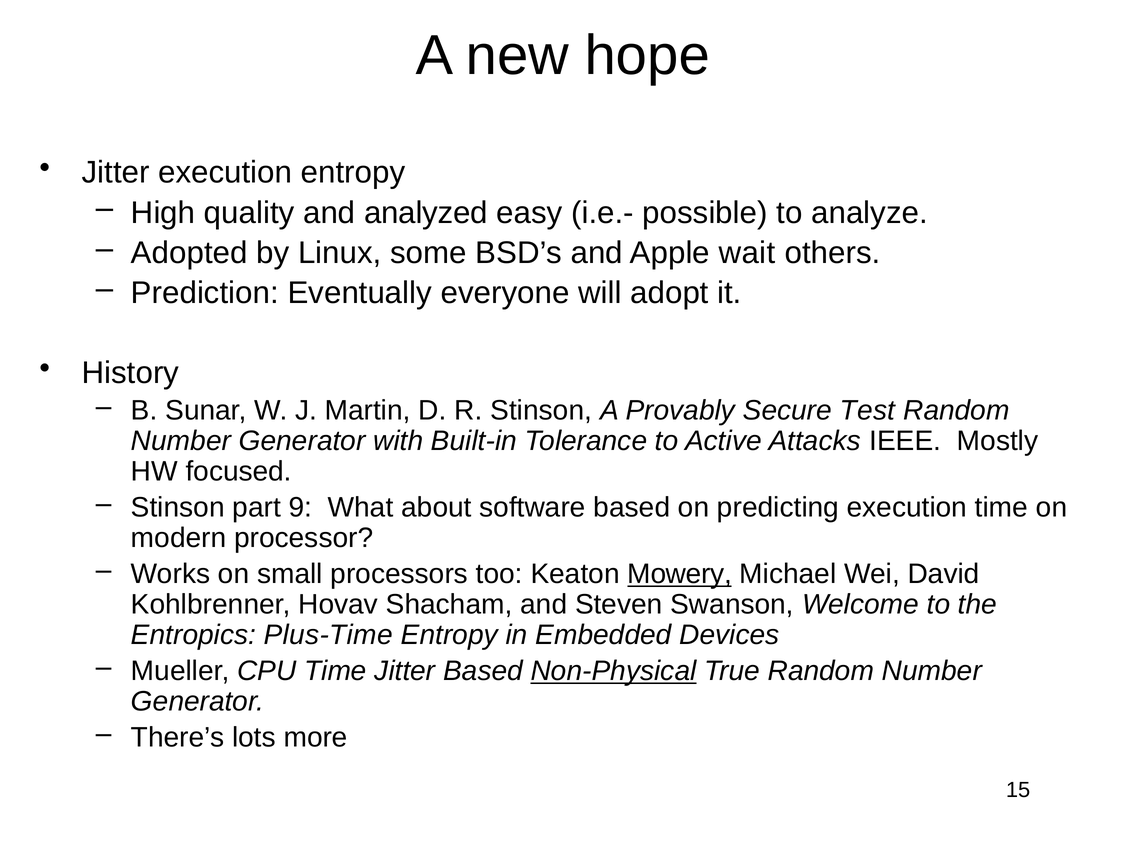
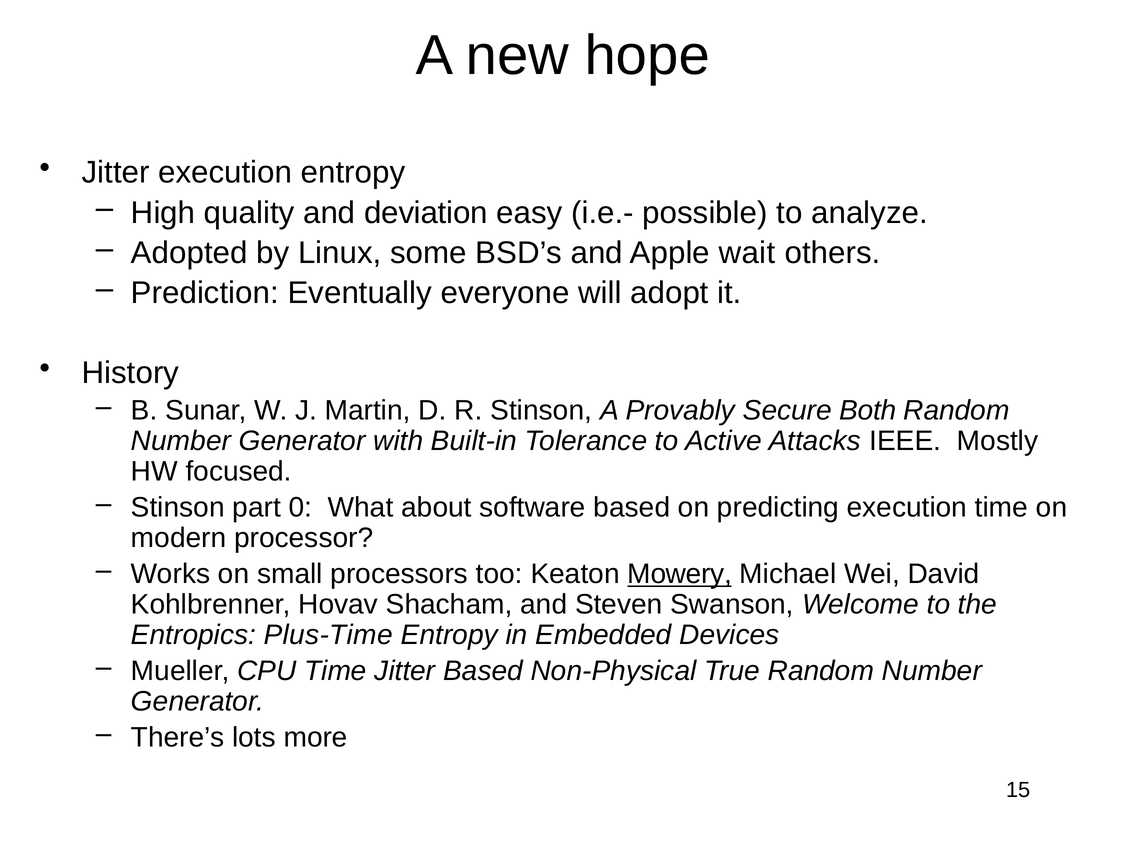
analyzed: analyzed -> deviation (426, 213)
Test: Test -> Both (868, 410)
9: 9 -> 0 (301, 507)
Non-Physical underline: present -> none (613, 671)
